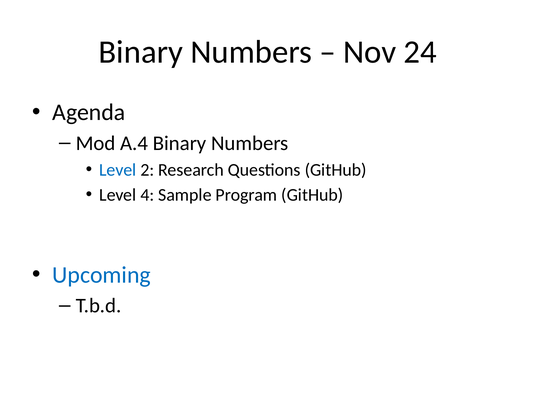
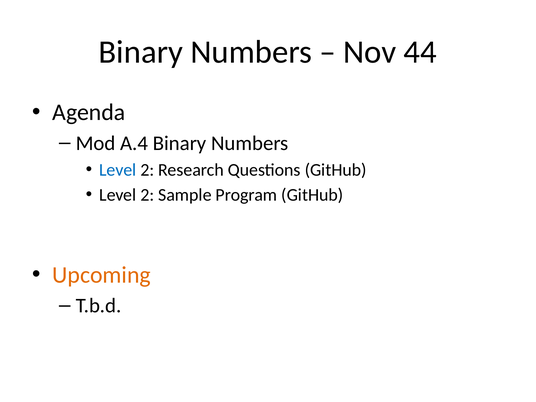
24: 24 -> 44 (420, 52)
4: 4 -> 2 (147, 195)
Upcoming colour: blue -> orange (101, 275)
